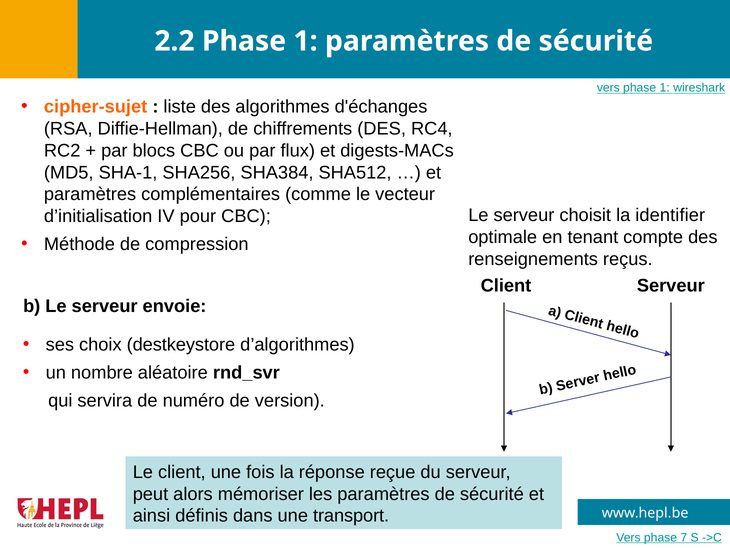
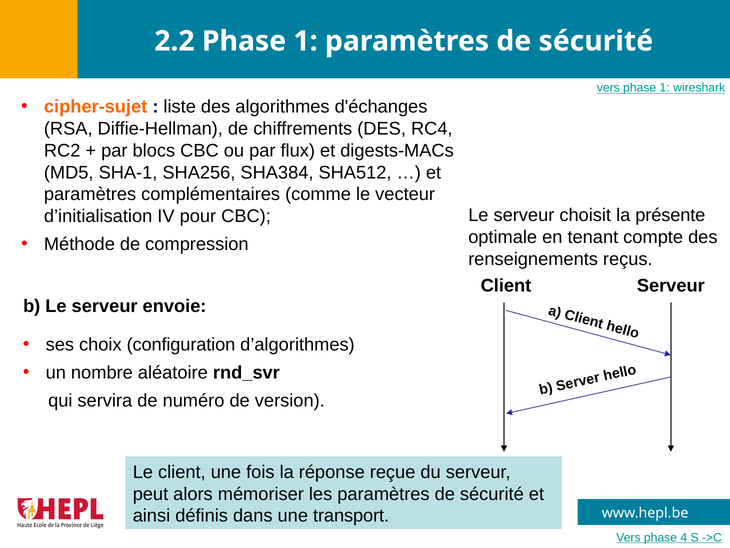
identifier: identifier -> présente (670, 215)
destkeystore: destkeystore -> configuration (181, 344)
7: 7 -> 4 (684, 537)
